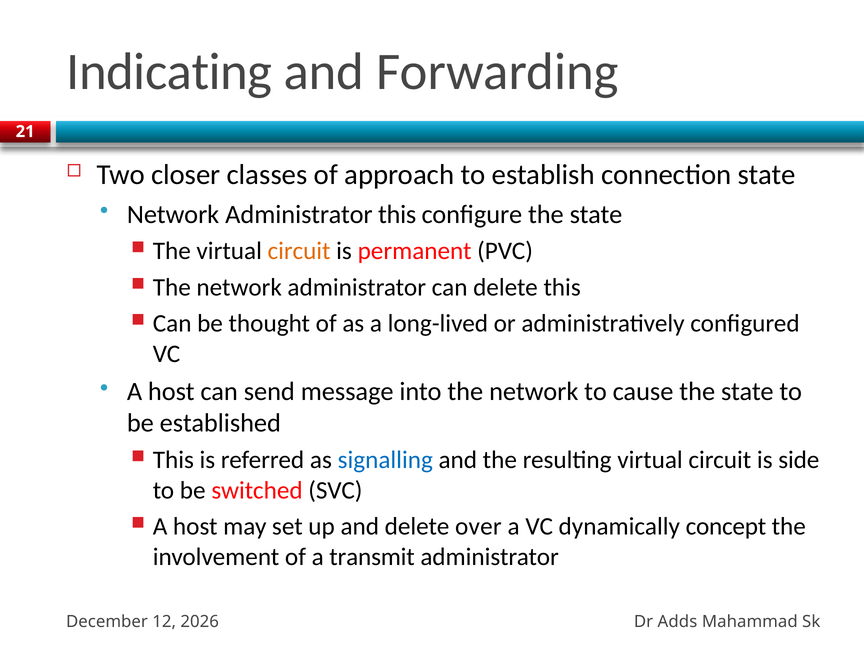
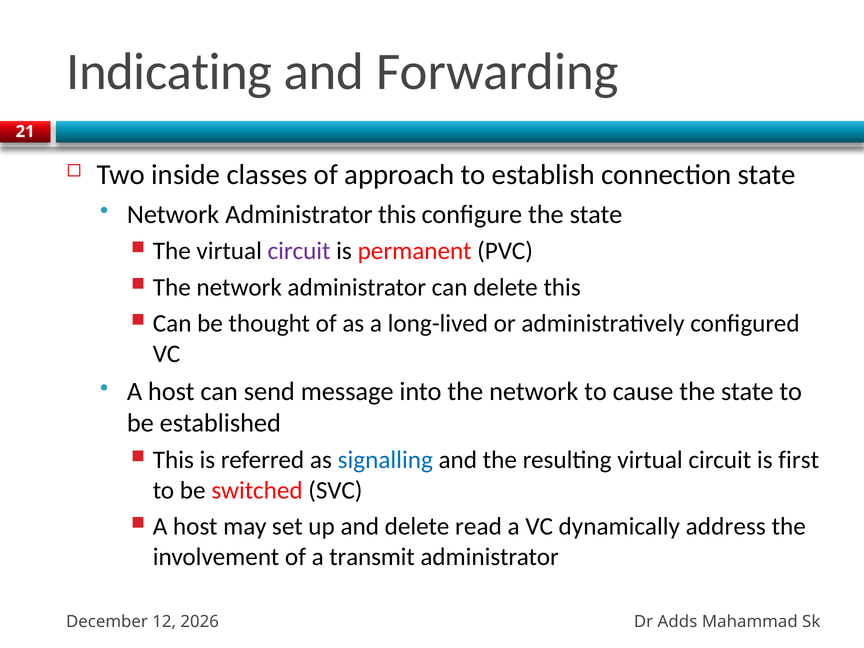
closer: closer -> inside (186, 175)
circuit colour: orange -> purple (299, 251)
side: side -> first (799, 460)
over: over -> read (479, 526)
concept: concept -> address (726, 526)
